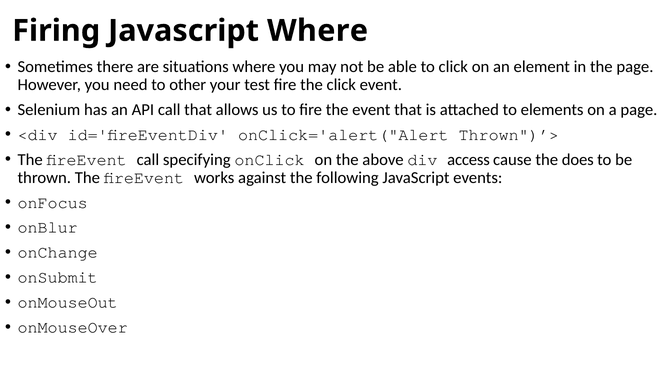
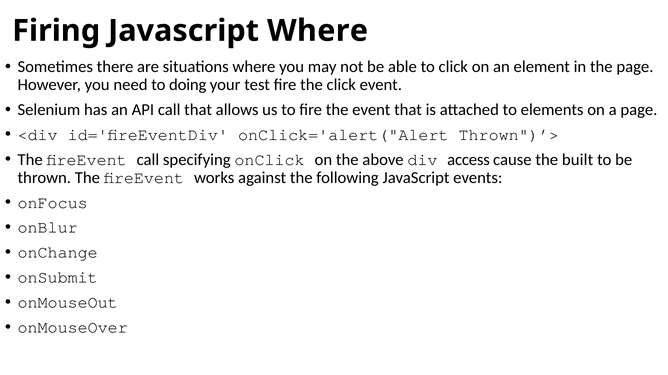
other: other -> doing (188, 85)
does: does -> built (578, 160)
